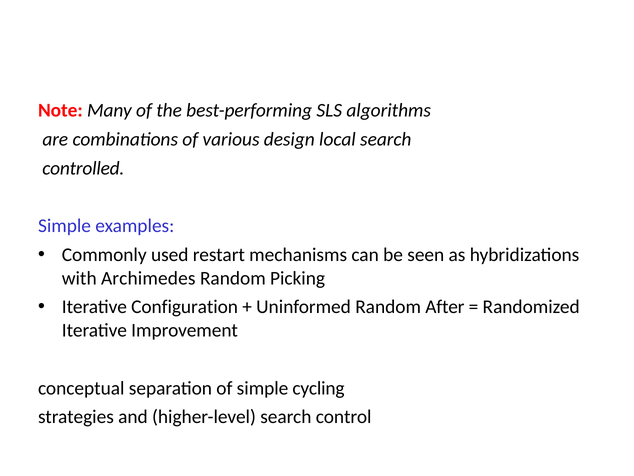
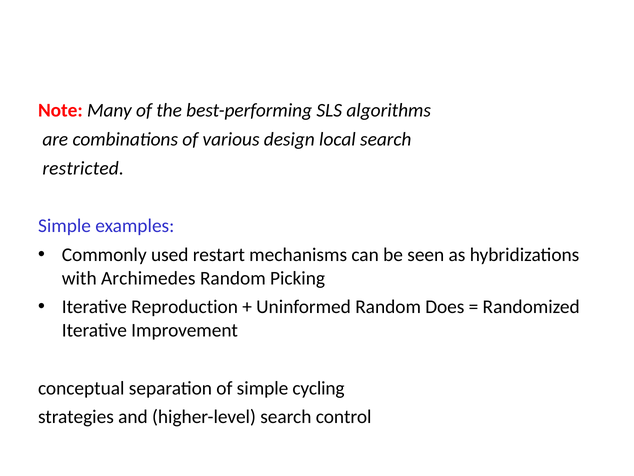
controlled: controlled -> restricted (83, 168)
Configuration: Configuration -> Reproduction (185, 307)
After: After -> Does (445, 307)
